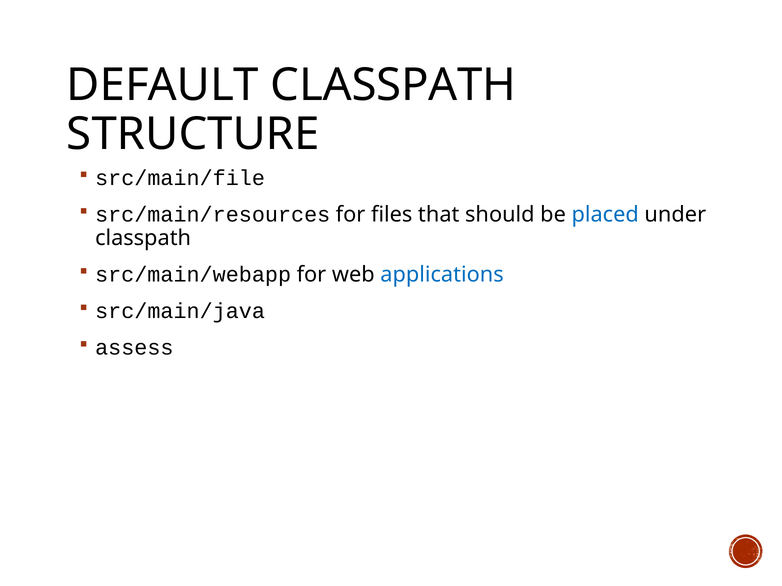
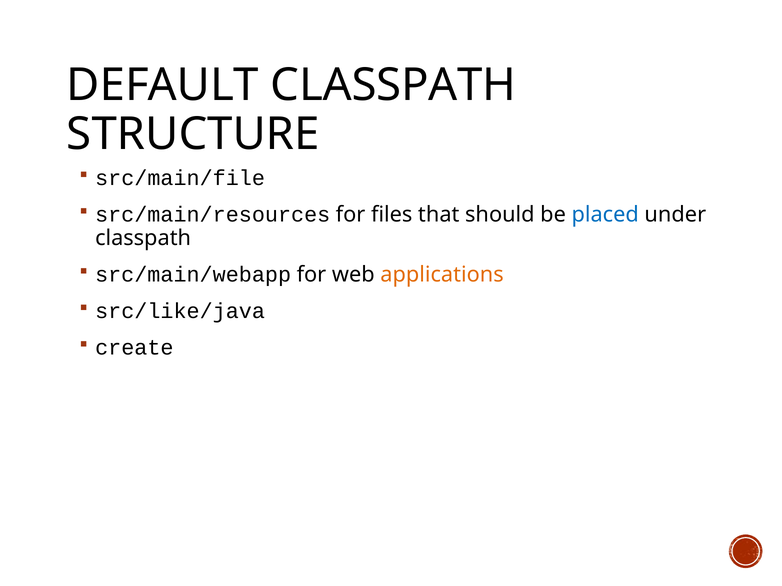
applications colour: blue -> orange (442, 275)
src/main/java: src/main/java -> src/like/java (180, 311)
assess: assess -> create (134, 348)
